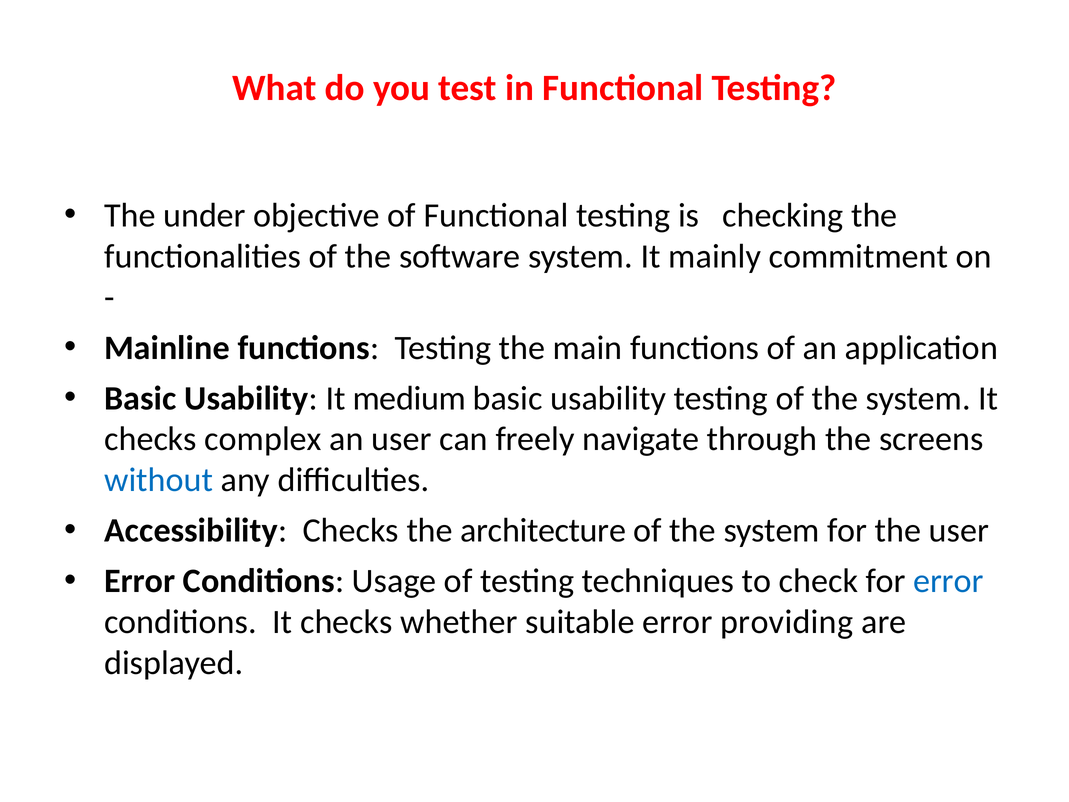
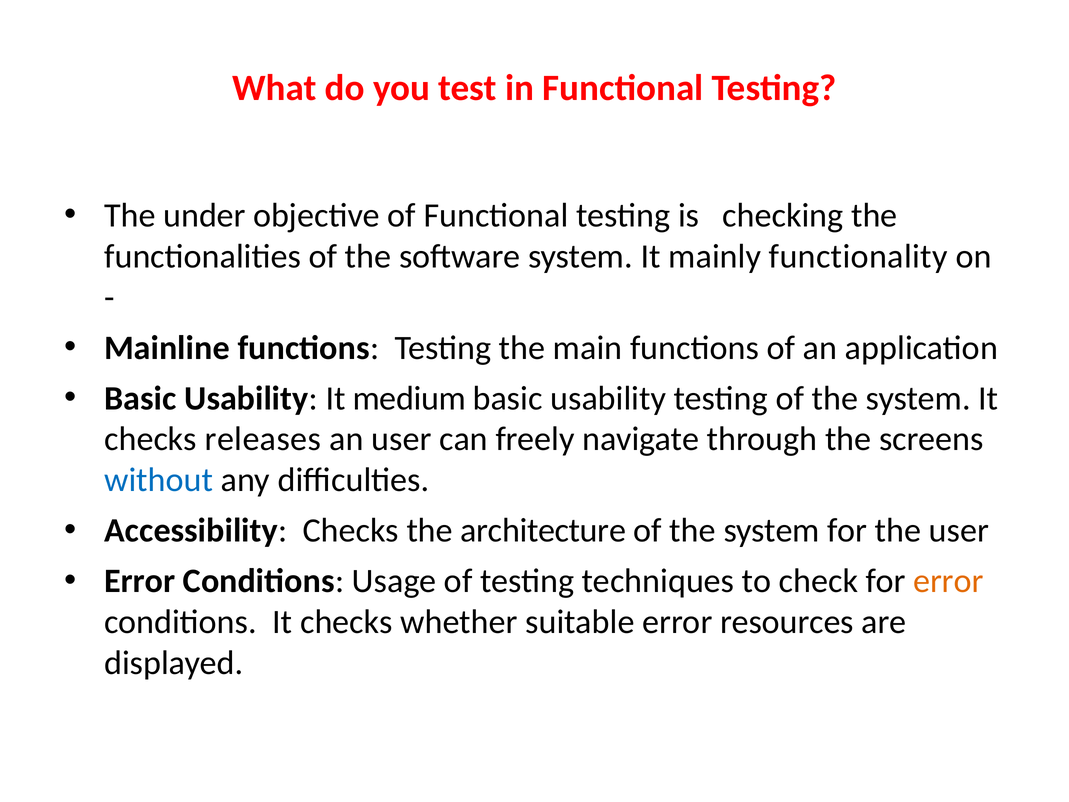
commitment: commitment -> functionality (858, 256)
complex: complex -> releases (263, 439)
error colour: blue -> orange (948, 581)
providing: providing -> resources (787, 622)
